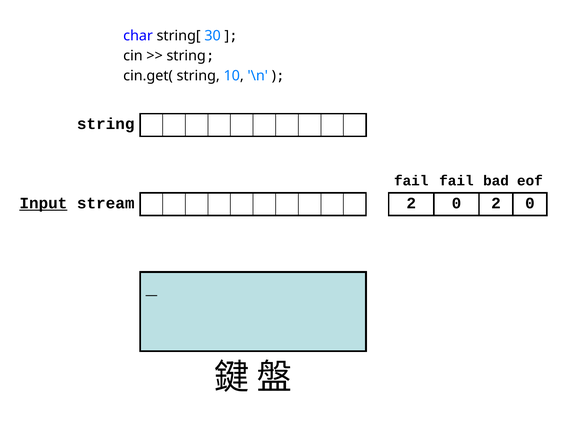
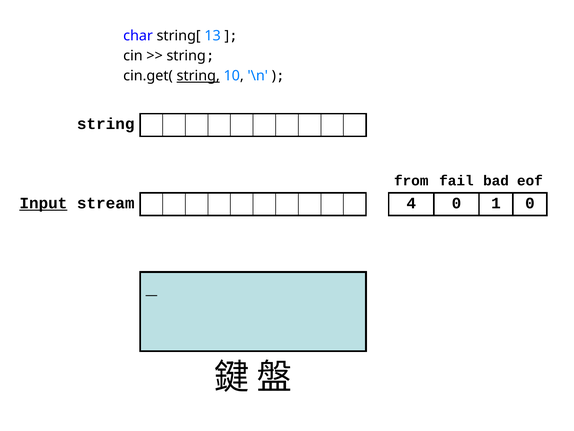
30: 30 -> 13 (213, 36)
string underline: none -> present (198, 76)
fail: fail -> from (411, 180)
stream 2: 2 -> 4 (411, 203)
0 2: 2 -> 1 (496, 203)
